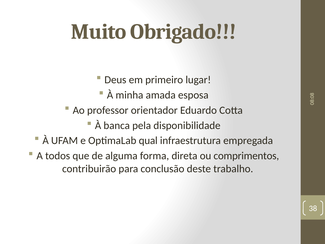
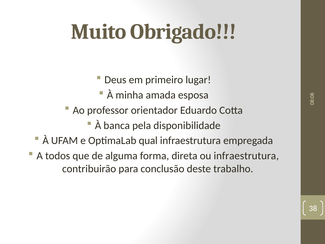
ou comprimentos: comprimentos -> infraestrutura (246, 156)
